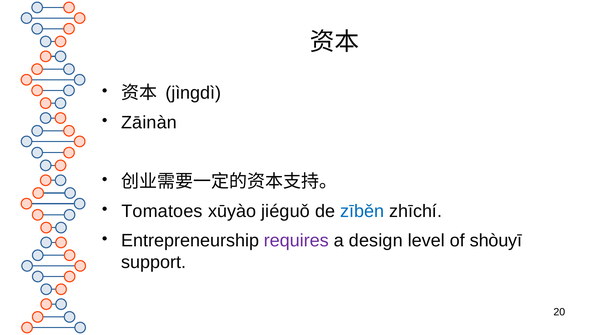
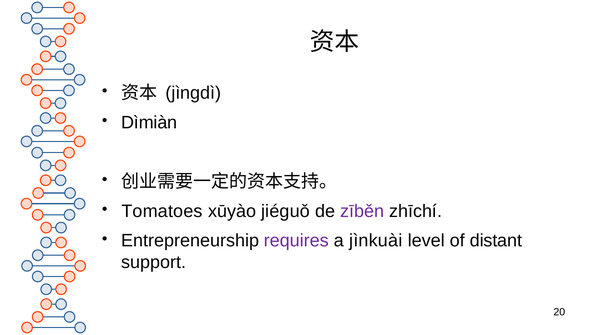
Zāinàn: Zāinàn -> Dìmiàn (149, 122)
zīběn colour: blue -> purple (362, 211)
design: design -> jìnkuài (376, 240)
shòuyī: shòuyī -> distant (496, 240)
